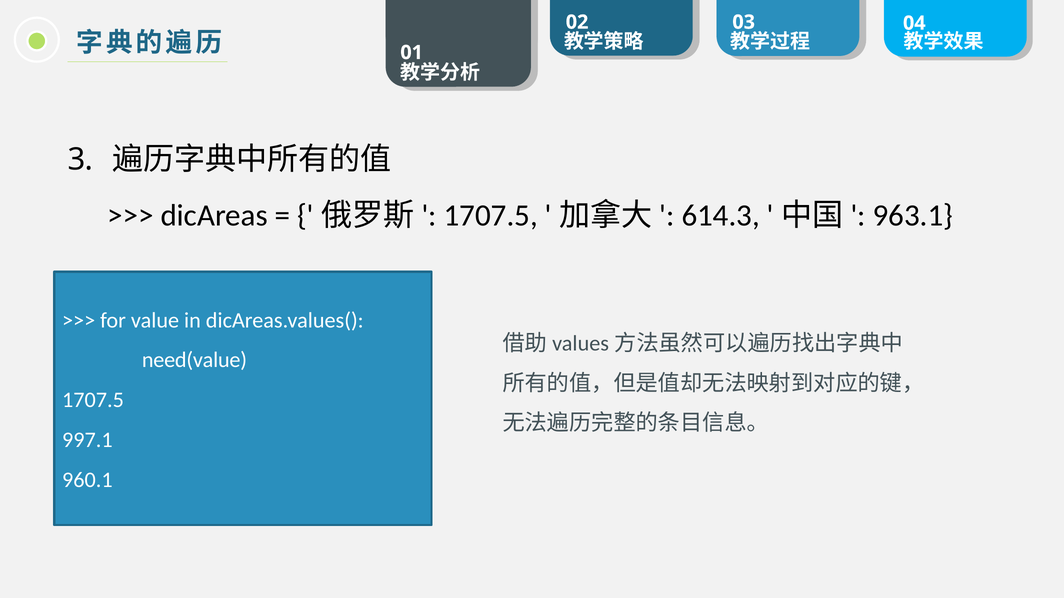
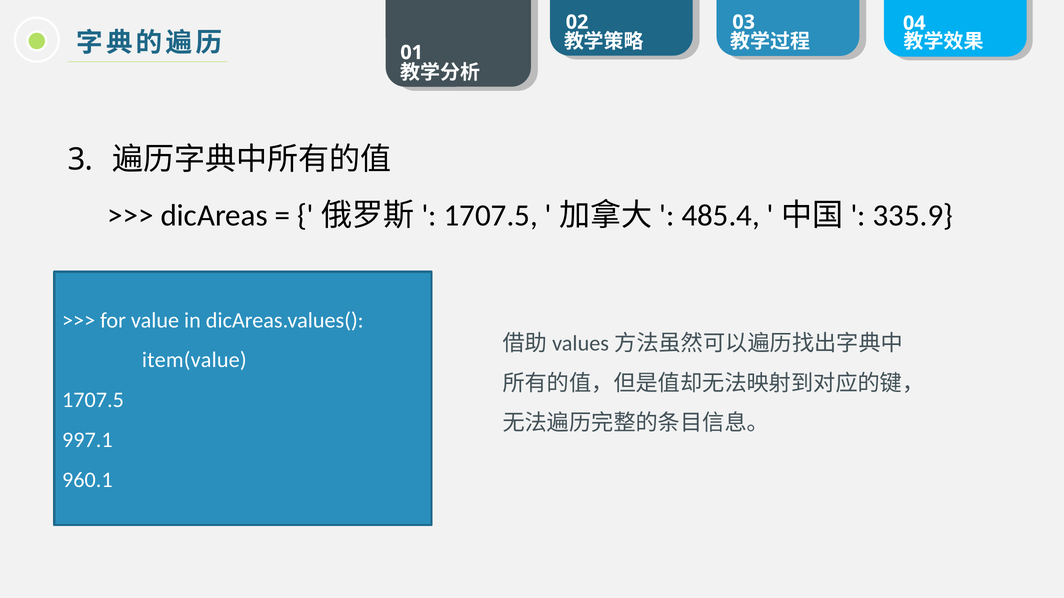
614.3: 614.3 -> 485.4 (721, 216)
963.1: 963.1 -> 335.9 (913, 216)
need(value: need(value -> item(value (194, 360)
